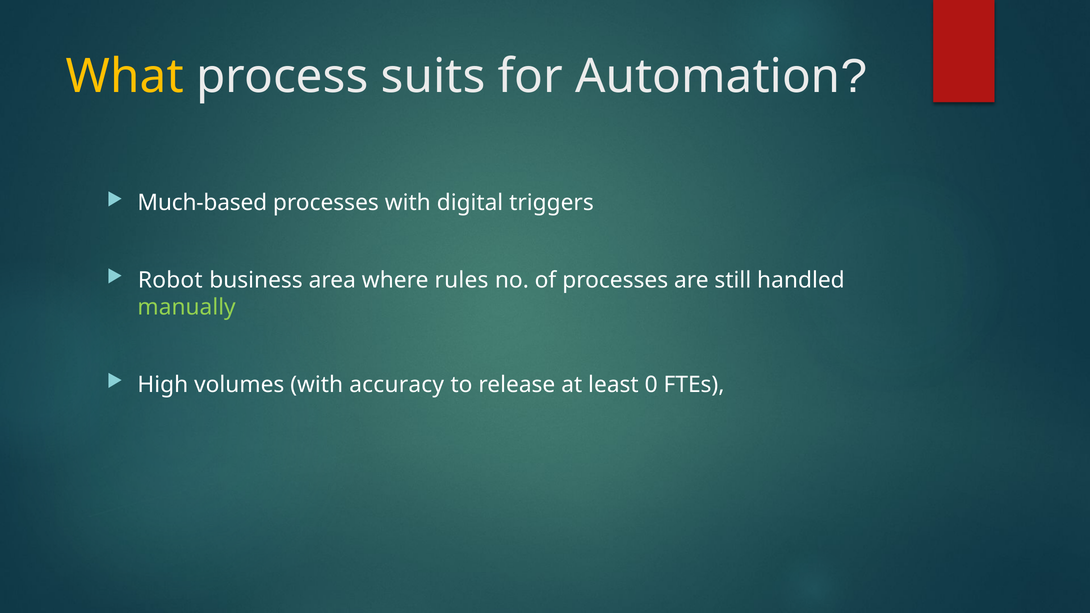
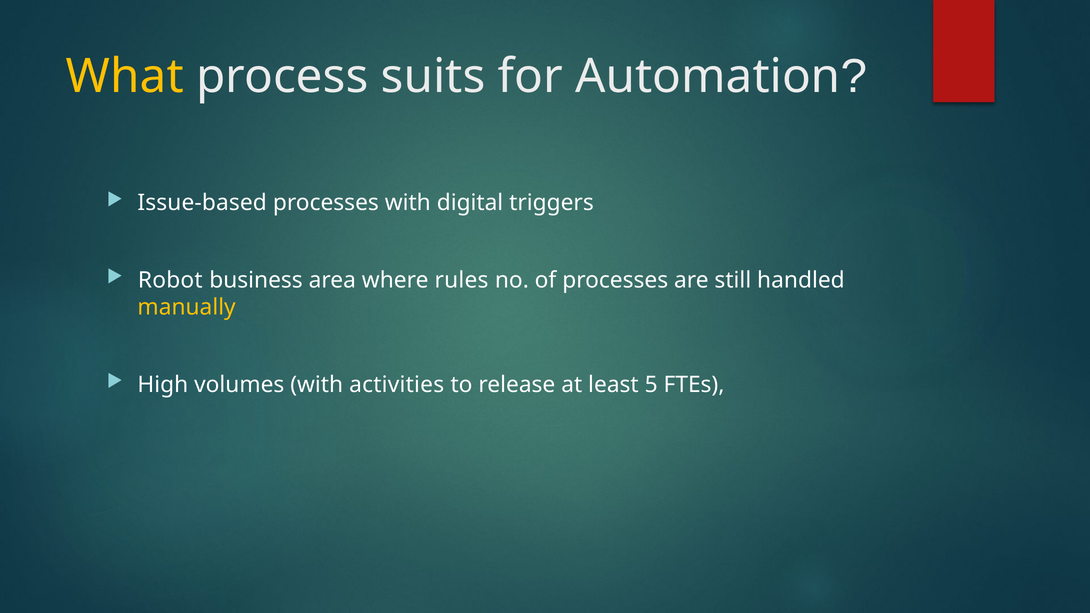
Much-based: Much-based -> Issue-based (202, 203)
manually colour: light green -> yellow (187, 307)
accuracy: accuracy -> activities (397, 385)
0: 0 -> 5 (651, 385)
